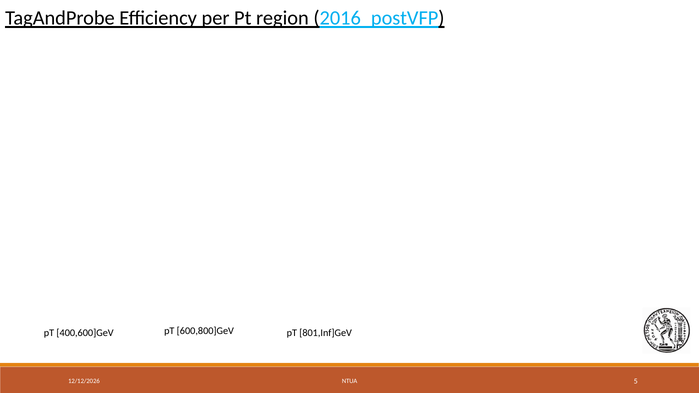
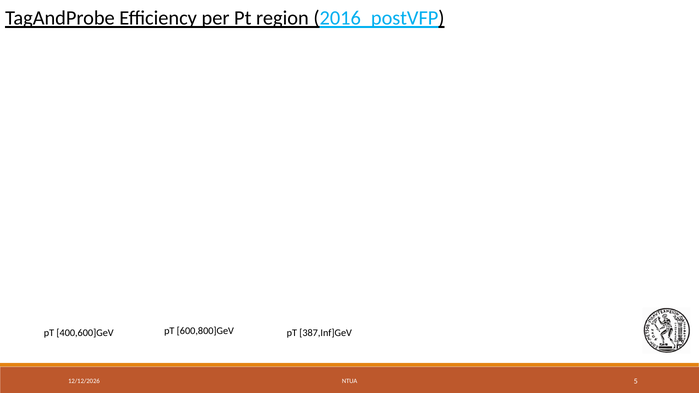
801,Inf]GeV: 801,Inf]GeV -> 387,Inf]GeV (326, 333)
